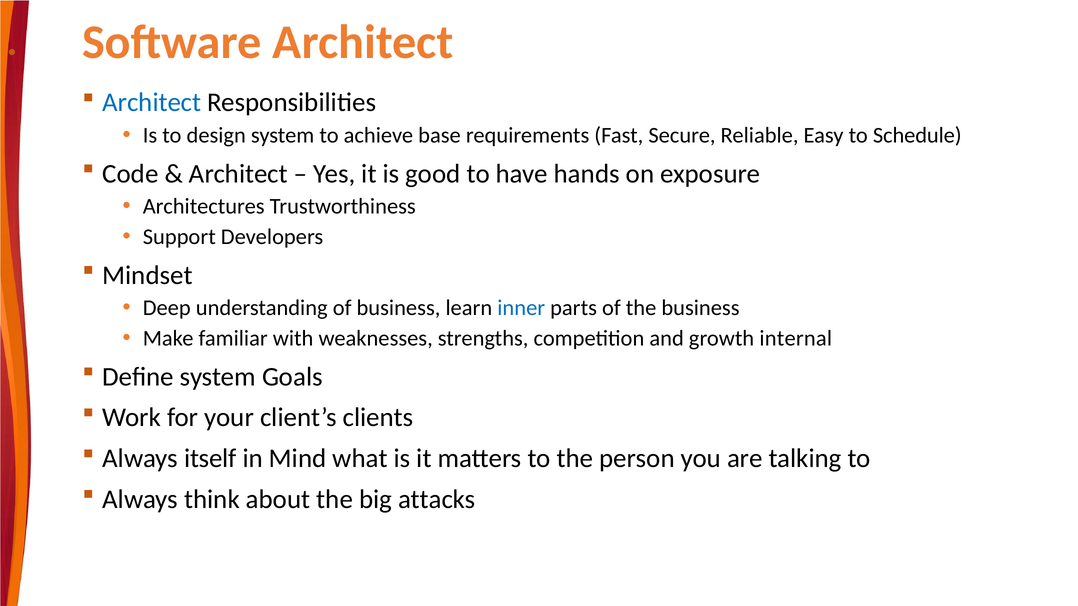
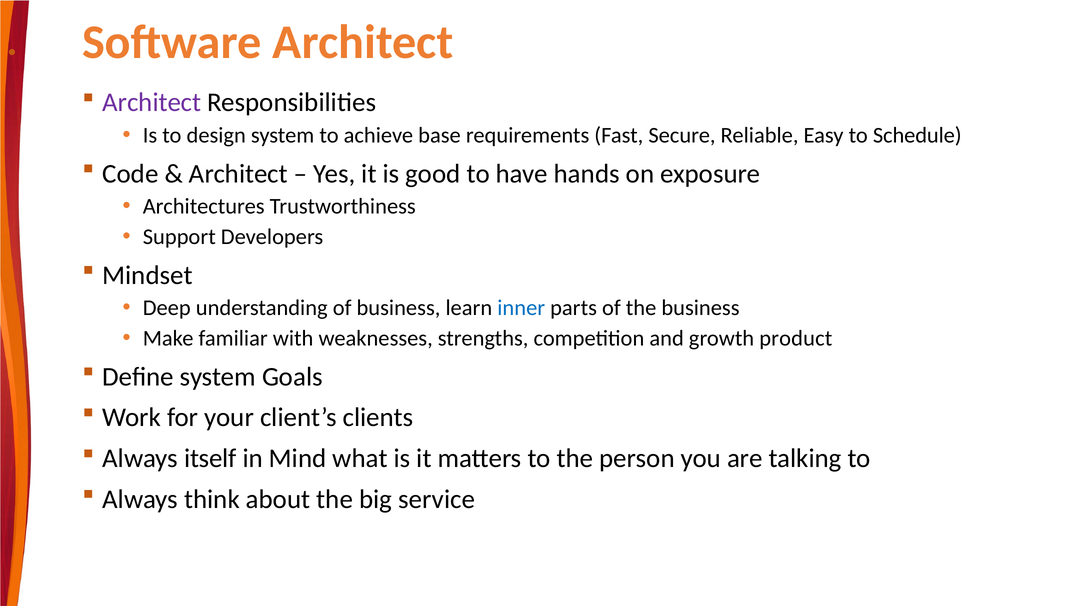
Architect colour: blue -> purple (152, 103)
internal: internal -> product (796, 339)
attacks: attacks -> service (437, 499)
